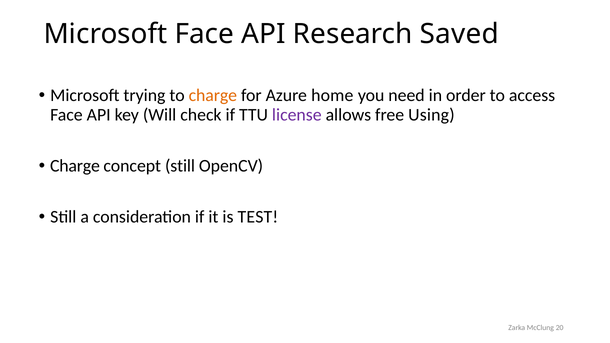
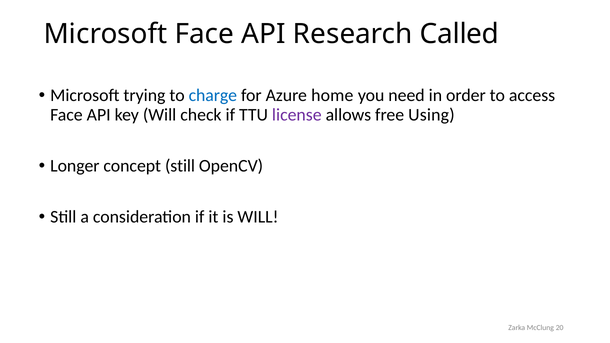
Saved: Saved -> Called (459, 34)
charge colour: orange -> blue (213, 96)
Charge: Charge -> Longer (75, 166)
is TEST: TEST -> WILL (258, 217)
